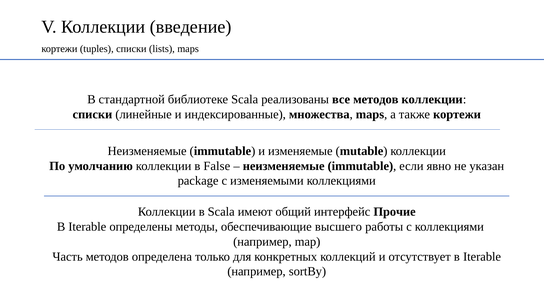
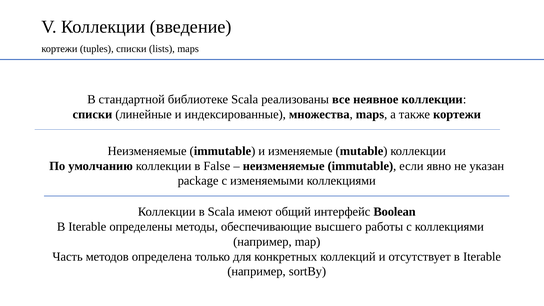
все методов: методов -> неявное (376, 100)
Прочие: Прочие -> Boolean (395, 212)
